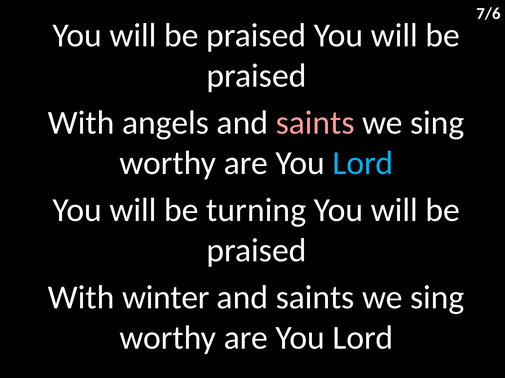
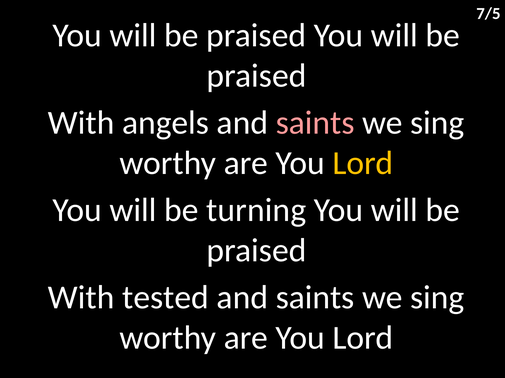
7/6: 7/6 -> 7/5 (488, 14)
Lord colour: light blue -> yellow (363, 163)
winter: winter -> tested (166, 298)
